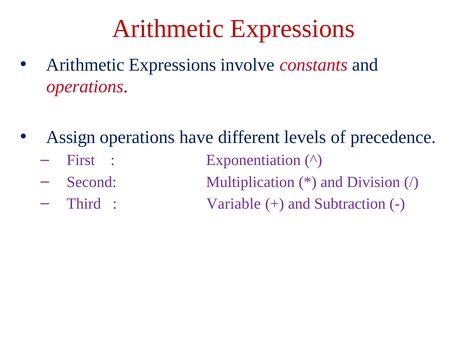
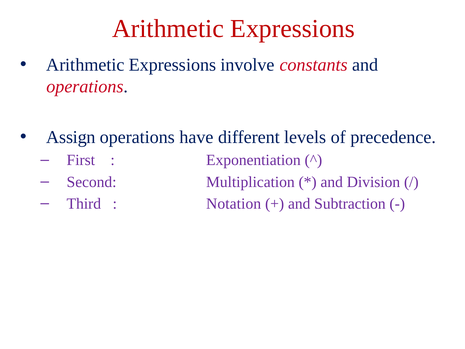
Variable: Variable -> Notation (234, 203)
